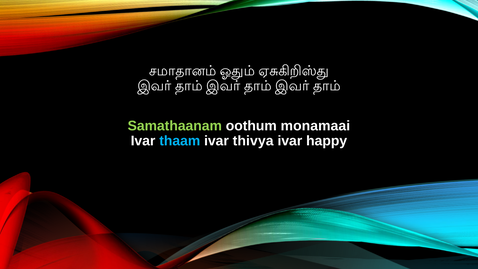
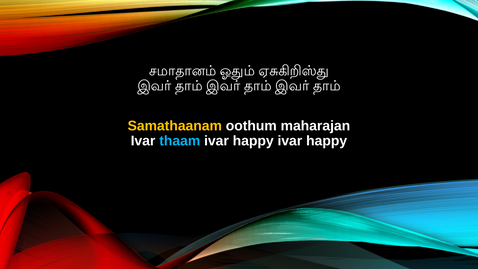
Samathaanam colour: light green -> yellow (175, 126)
monamaai: monamaai -> maharajan (315, 126)
thivya: thivya -> happy (253, 141)
